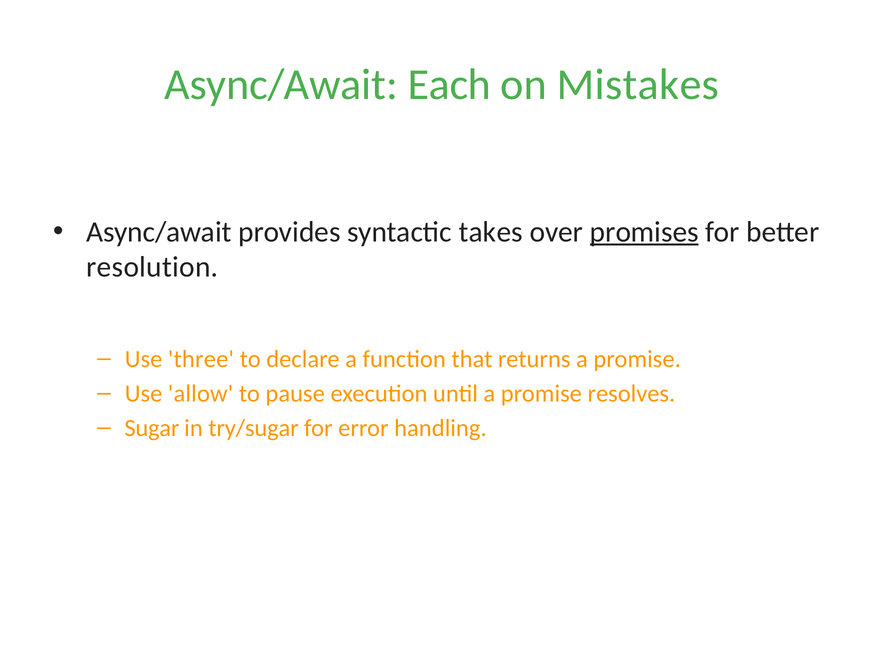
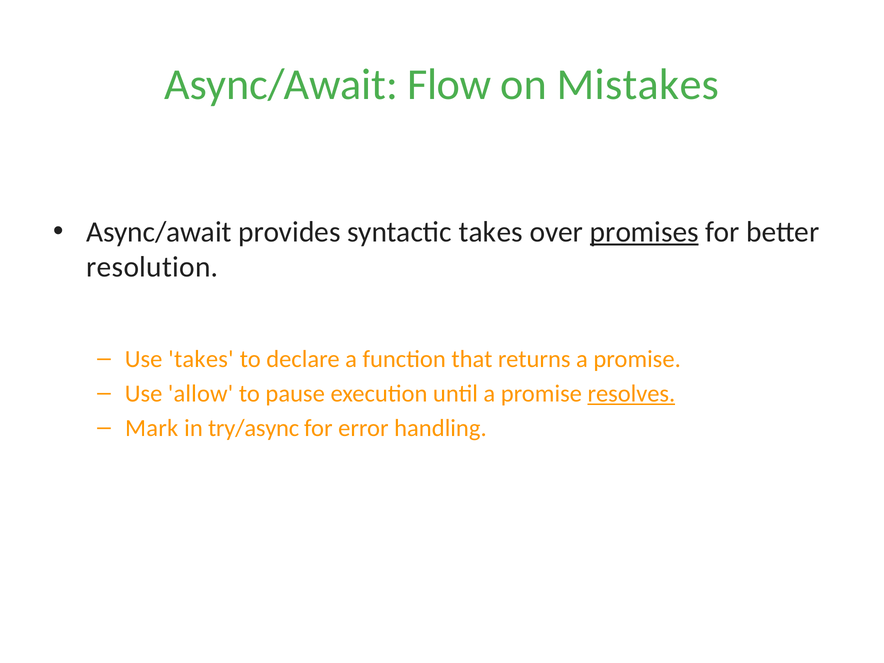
Each: Each -> Flow (449, 85)
Use three: three -> takes (201, 359)
resolves underline: none -> present (631, 394)
Sugar: Sugar -> Mark (152, 428)
try/sugar: try/sugar -> try/async (254, 428)
